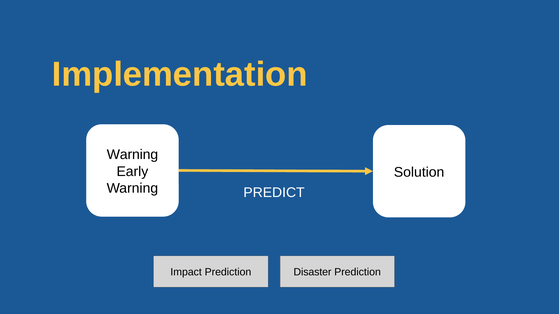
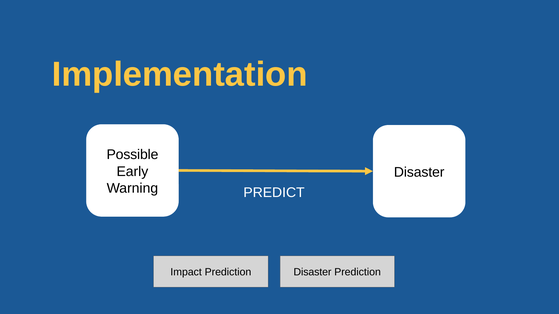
Warning: Warning -> Possible (132, 155)
Solution: Solution -> Disaster (419, 172)
